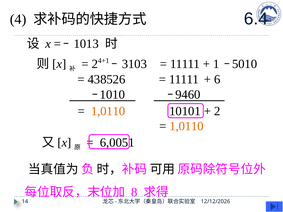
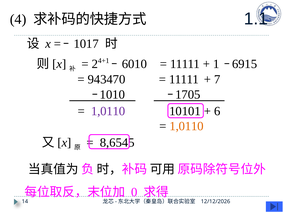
6.4: 6.4 -> 1.1 (256, 19)
1013: 1013 -> 1017 (86, 44)
3103: 3103 -> 6010 (134, 64)
5010: 5010 -> 6915 (245, 64)
438526: 438526 -> 943470 (107, 79)
6: 6 -> 7 (217, 79)
9460: 9460 -> 1705 (188, 95)
1,0110 colour: orange -> purple (108, 111)
2: 2 -> 6 (217, 111)
6,0051: 6,0051 -> 8,6545 (117, 143)
8: 8 -> 0 (134, 192)
